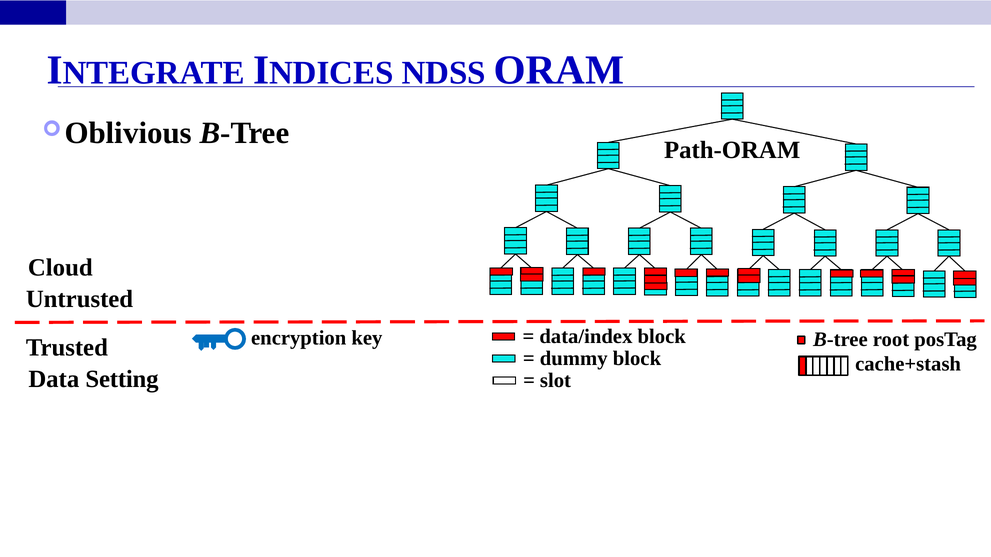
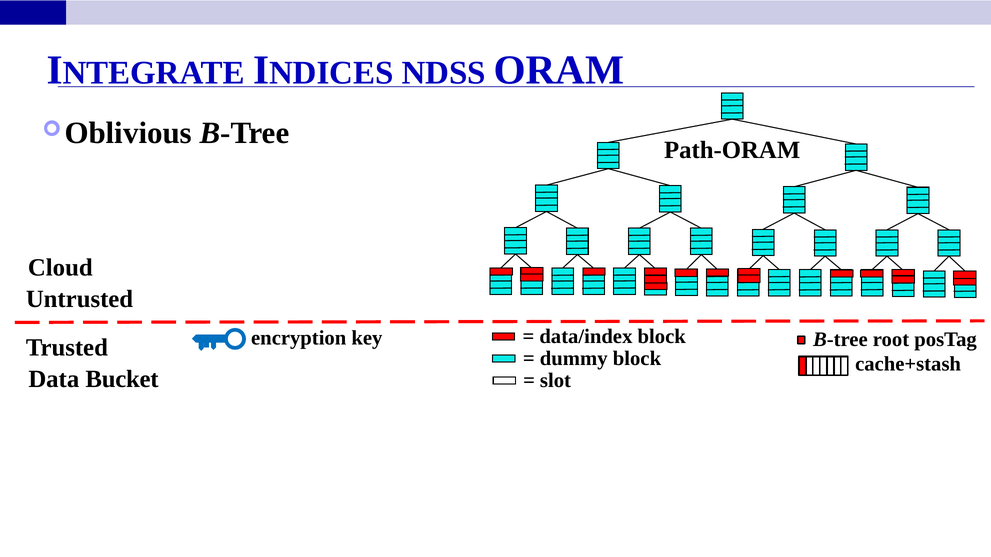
Setting: Setting -> Bucket (122, 379)
